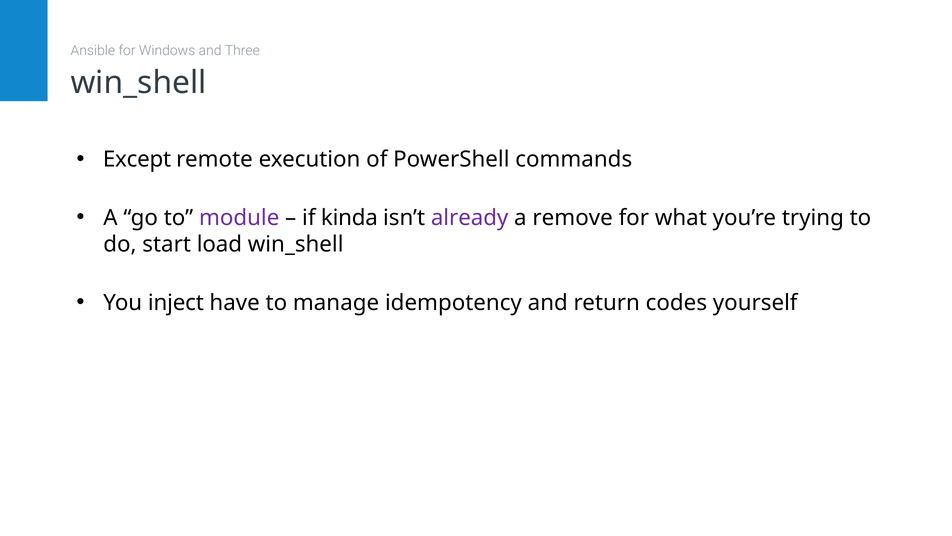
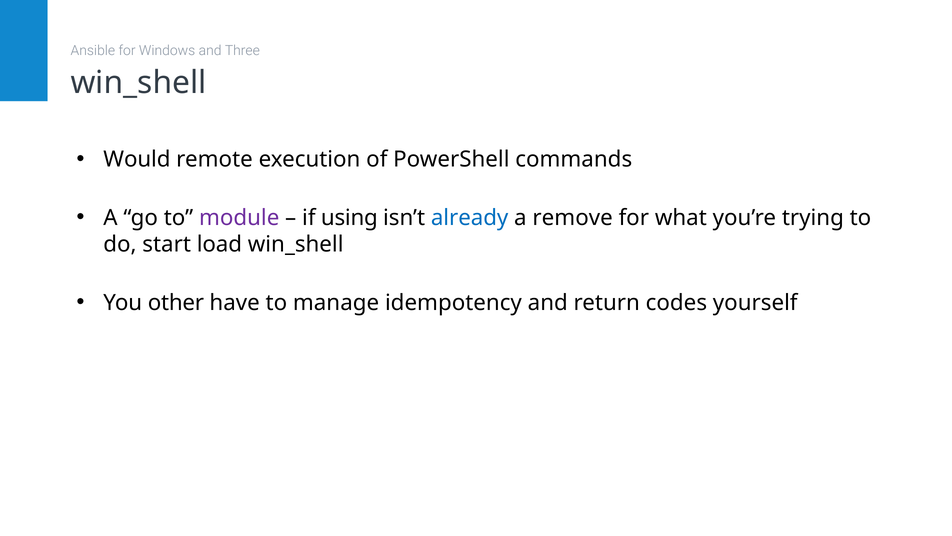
Except: Except -> Would (137, 159)
kinda: kinda -> using (349, 218)
already colour: purple -> blue (470, 218)
inject: inject -> other (176, 303)
